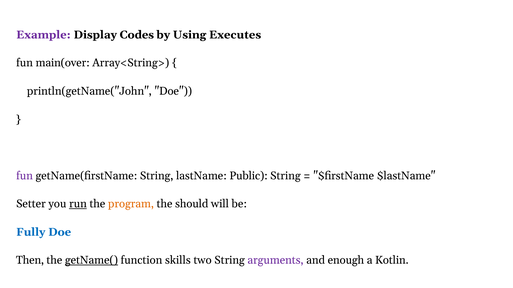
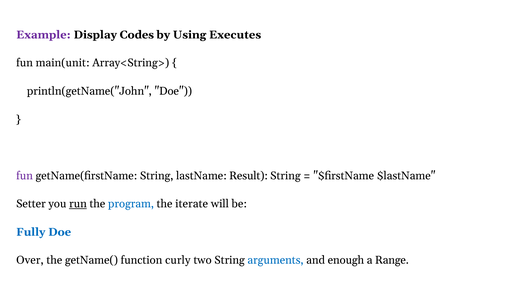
main(over: main(over -> main(unit (63, 63)
Public: Public -> Result (249, 176)
program colour: orange -> blue (131, 204)
should: should -> iterate (192, 204)
Then: Then -> Over (30, 261)
getName( underline: present -> none (91, 261)
skills: skills -> curly (178, 261)
arguments colour: purple -> blue (276, 261)
Kotlin: Kotlin -> Range (392, 261)
